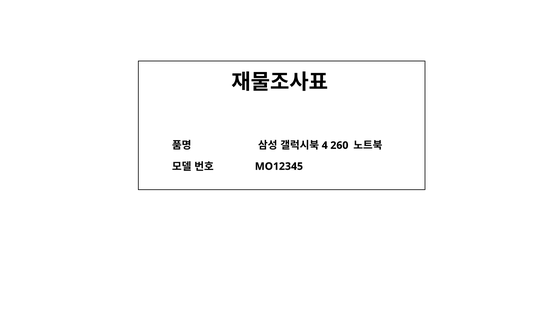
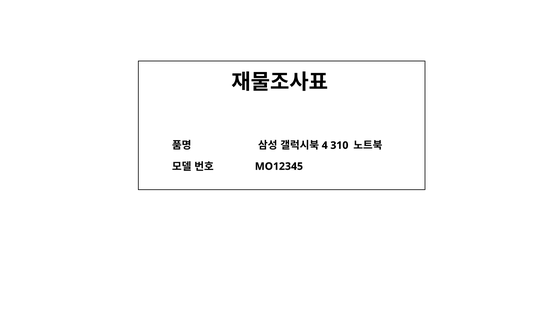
260: 260 -> 310 (339, 145)
